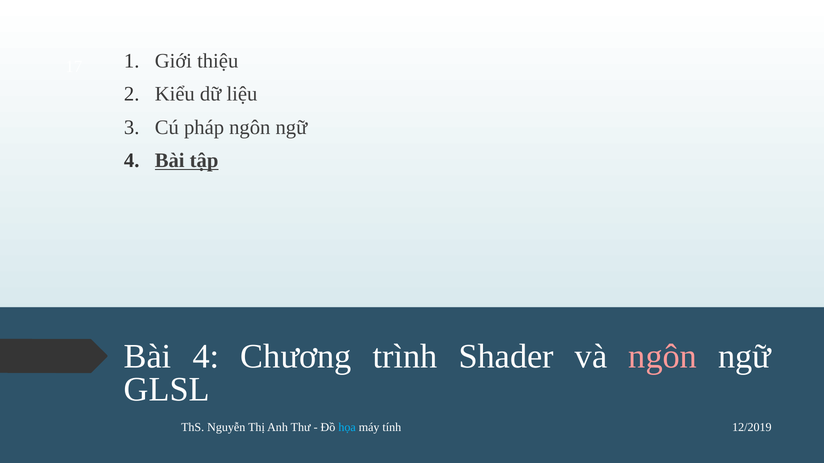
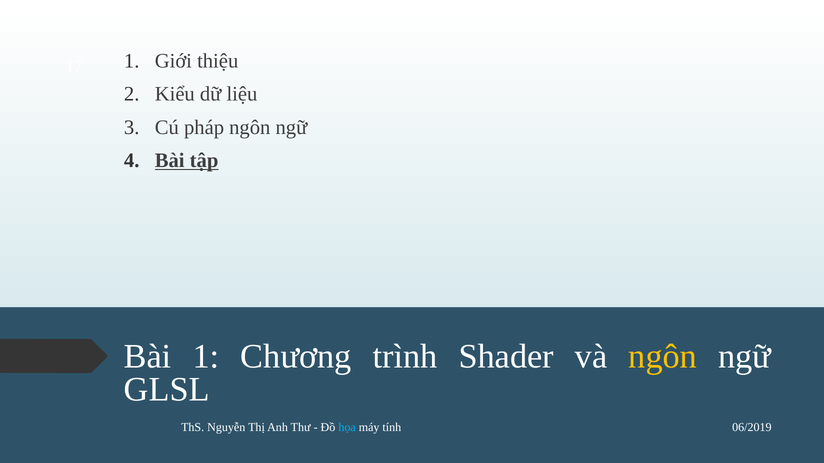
Bài 4: 4 -> 1 (206, 357)
ngôn colour: pink -> yellow (663, 357)
12/2019: 12/2019 -> 06/2019 (752, 428)
